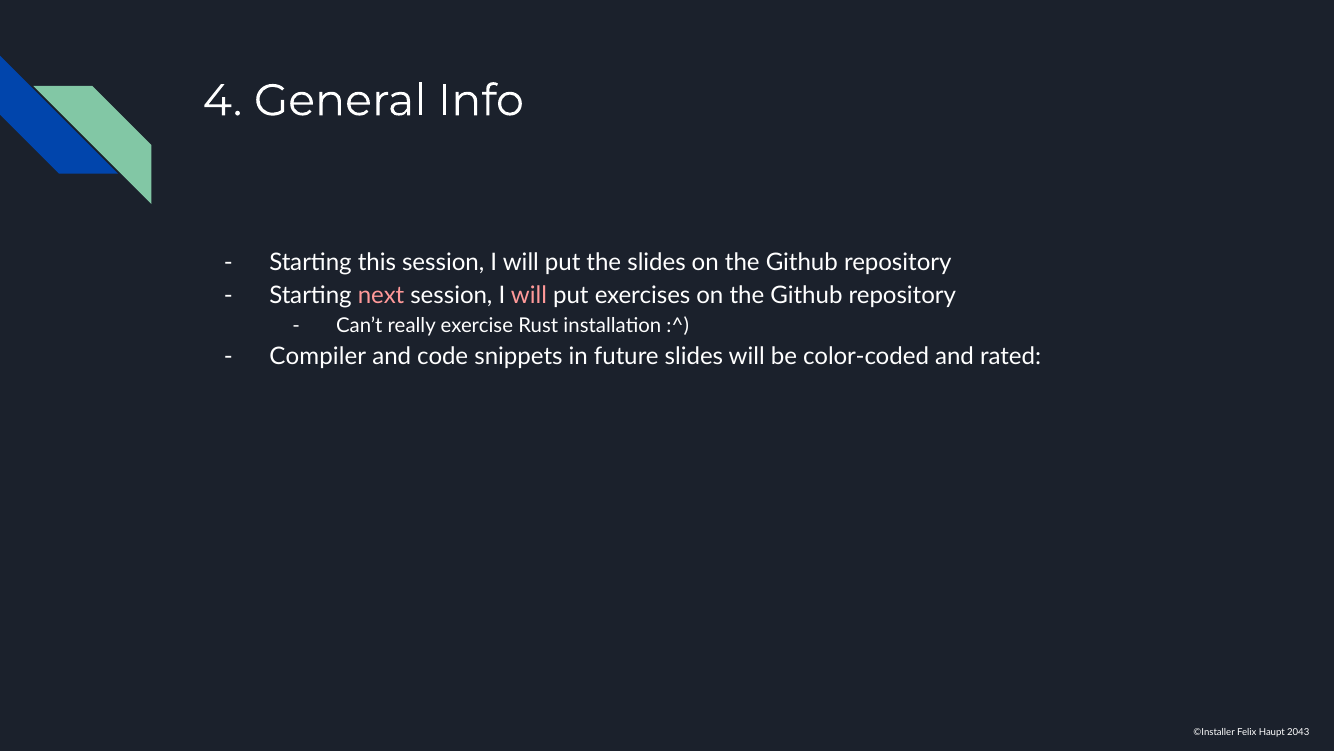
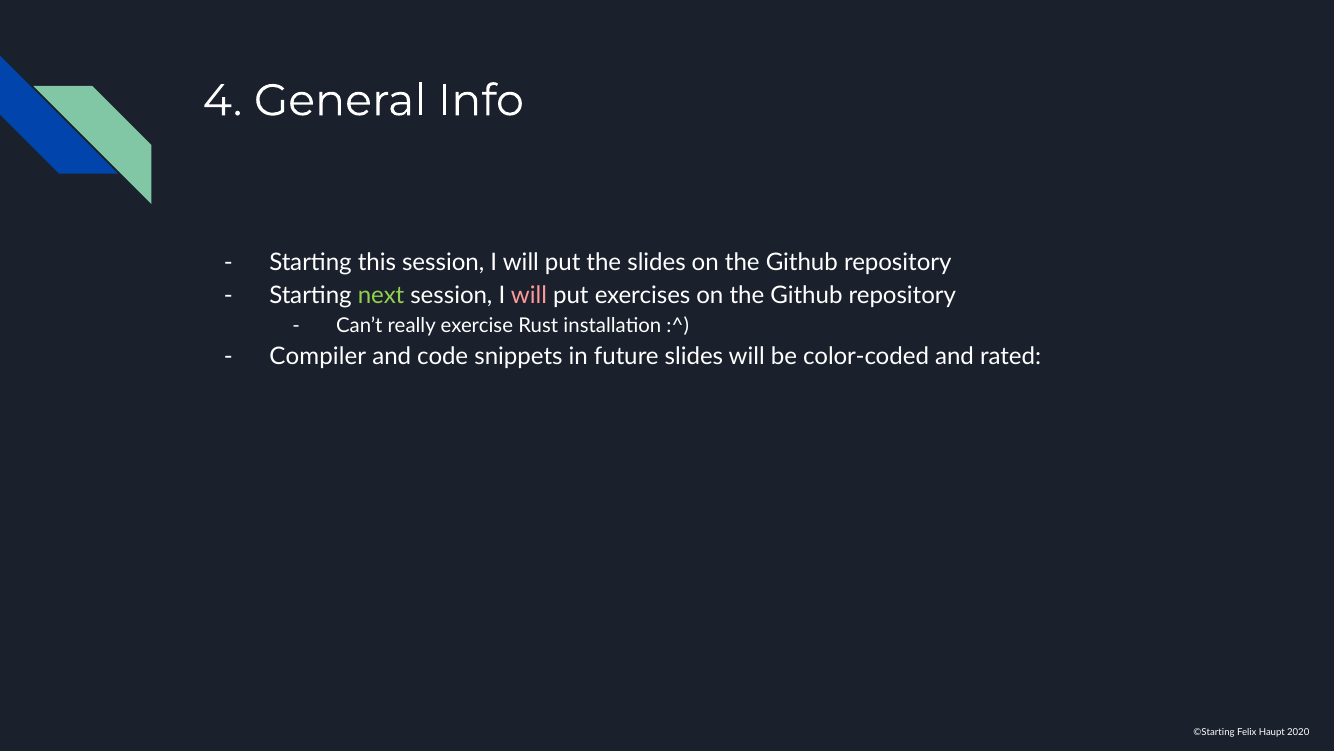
next colour: pink -> light green (381, 295)
©Installer: ©Installer -> ©Starting (1214, 731)
2043: 2043 -> 2020 (1298, 731)
